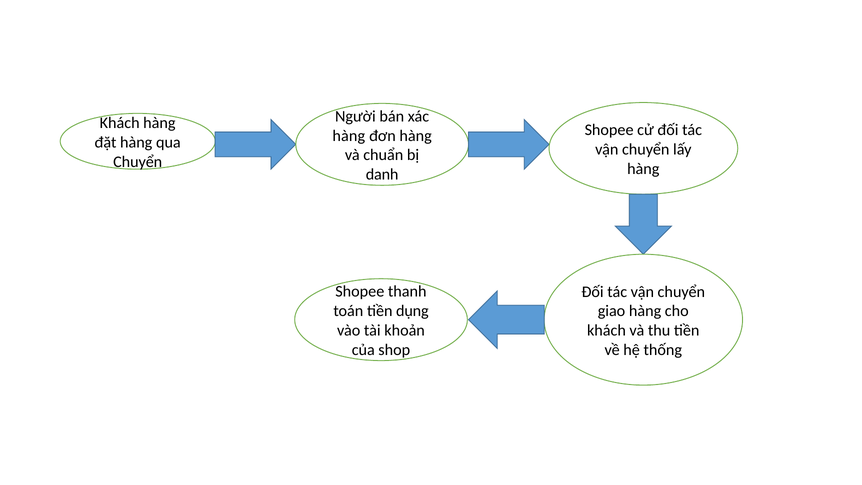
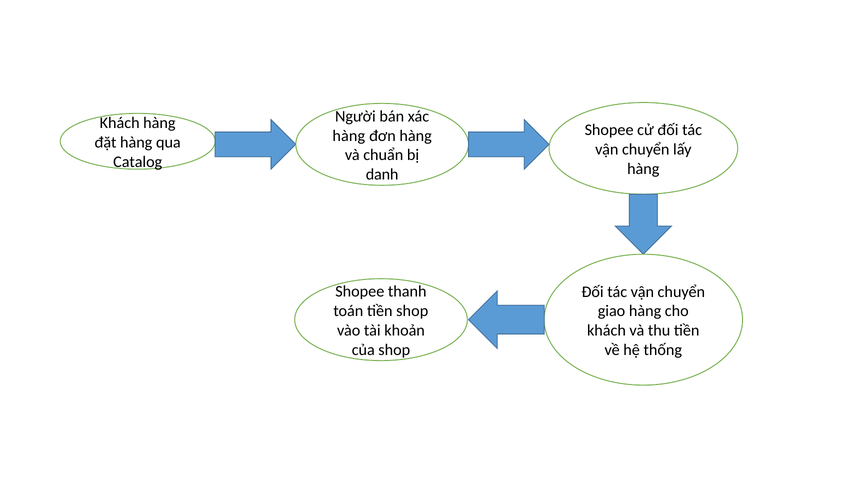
Chuyển: Chuyển -> Catalog (138, 162)
tiền dụng: dụng -> shop (412, 311)
